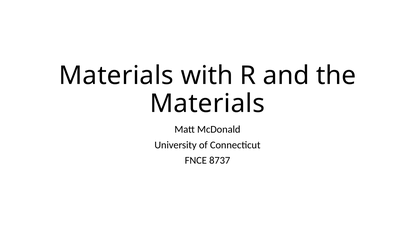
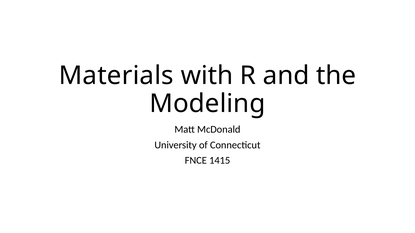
Materials: Materials -> Modeling (207, 104)
8737: 8737 -> 1415 (220, 161)
